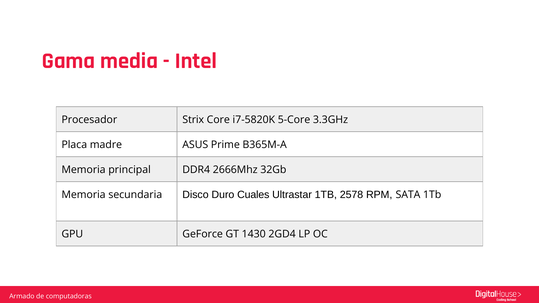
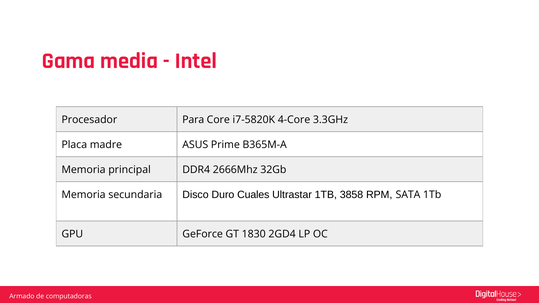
Strix: Strix -> Para (193, 120)
5-Core: 5-Core -> 4-Core (294, 120)
2578: 2578 -> 3858 (351, 195)
1430: 1430 -> 1830 (254, 234)
